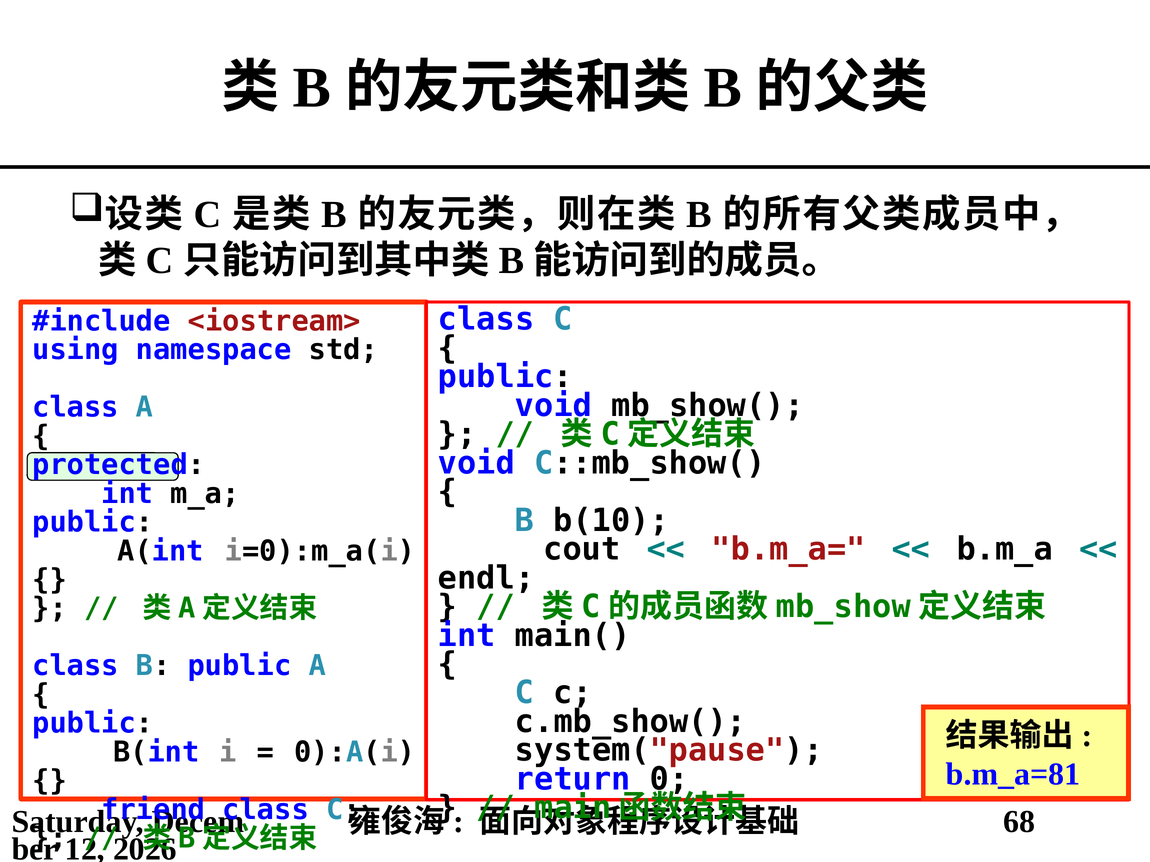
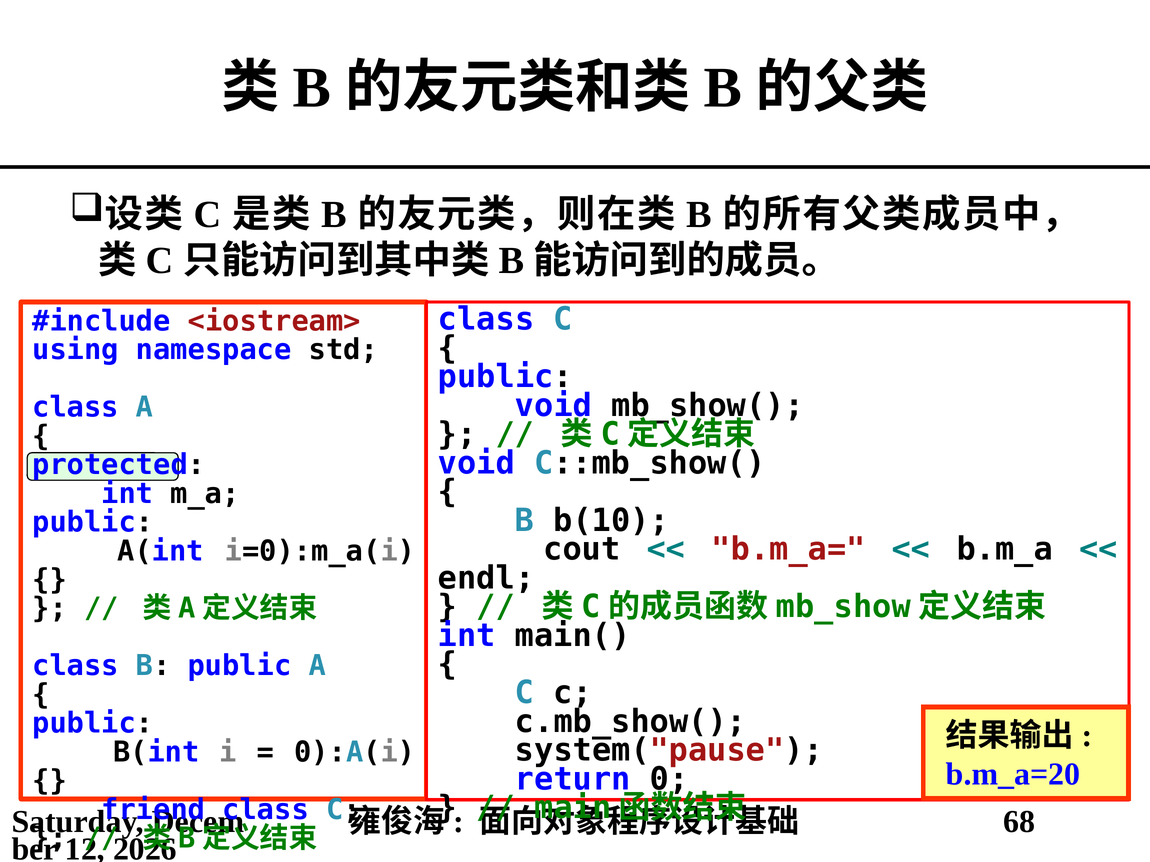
b.m_a=81: b.m_a=81 -> b.m_a=20 (1013, 775)
